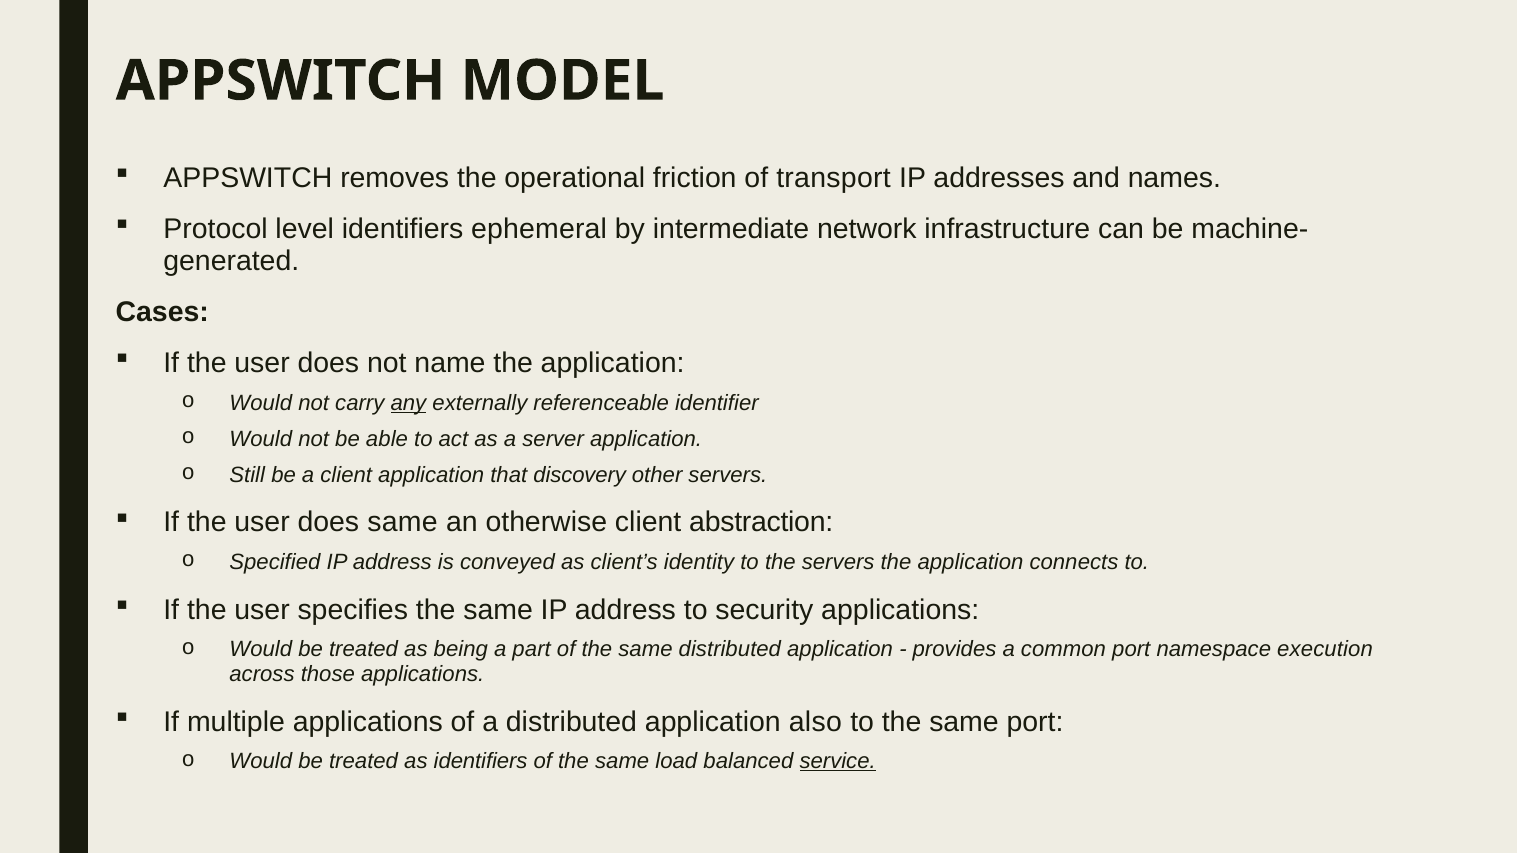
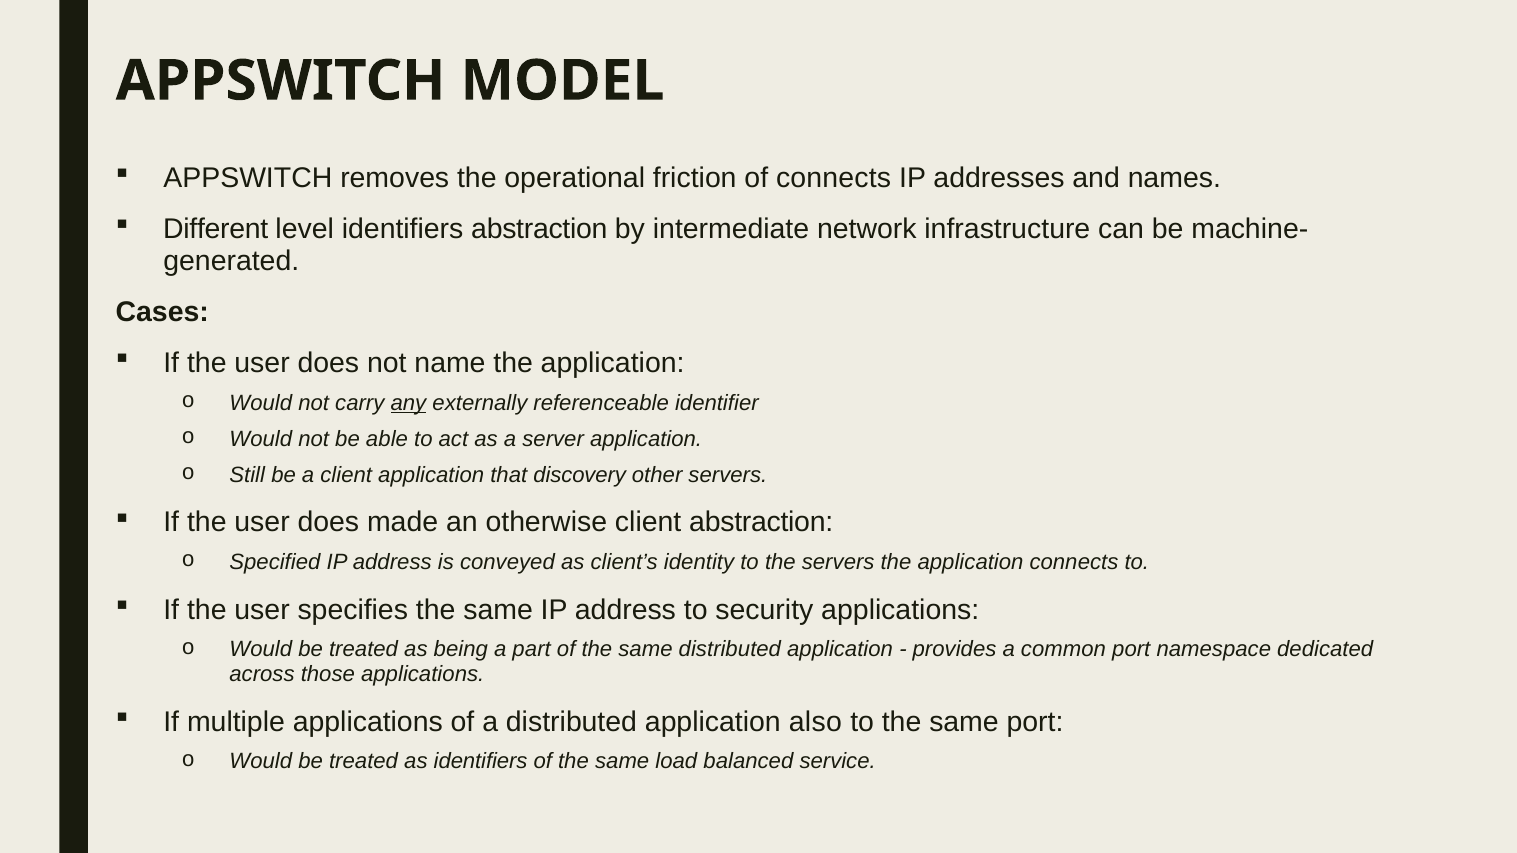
of transport: transport -> connects (834, 178)
Protocol: Protocol -> Different (216, 229)
identifiers ephemeral: ephemeral -> abstraction (539, 229)
does same: same -> made (403, 523)
execution: execution -> dedicated (1325, 649)
service underline: present -> none (838, 762)
